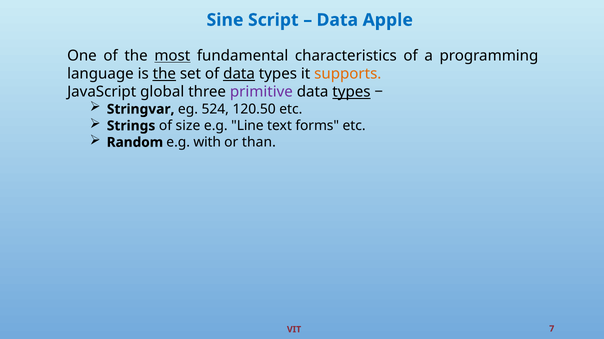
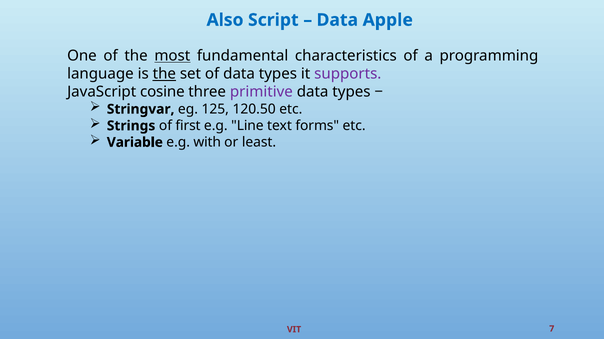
Sine: Sine -> Also (225, 20)
data underline: present -> none (239, 74)
supports colour: orange -> purple (348, 74)
global: global -> cosine (162, 92)
types underline: present -> none (351, 92)
524: 524 -> 125 (215, 109)
size: size -> first (188, 126)
Random: Random -> Variable (135, 143)
than: than -> least (259, 143)
